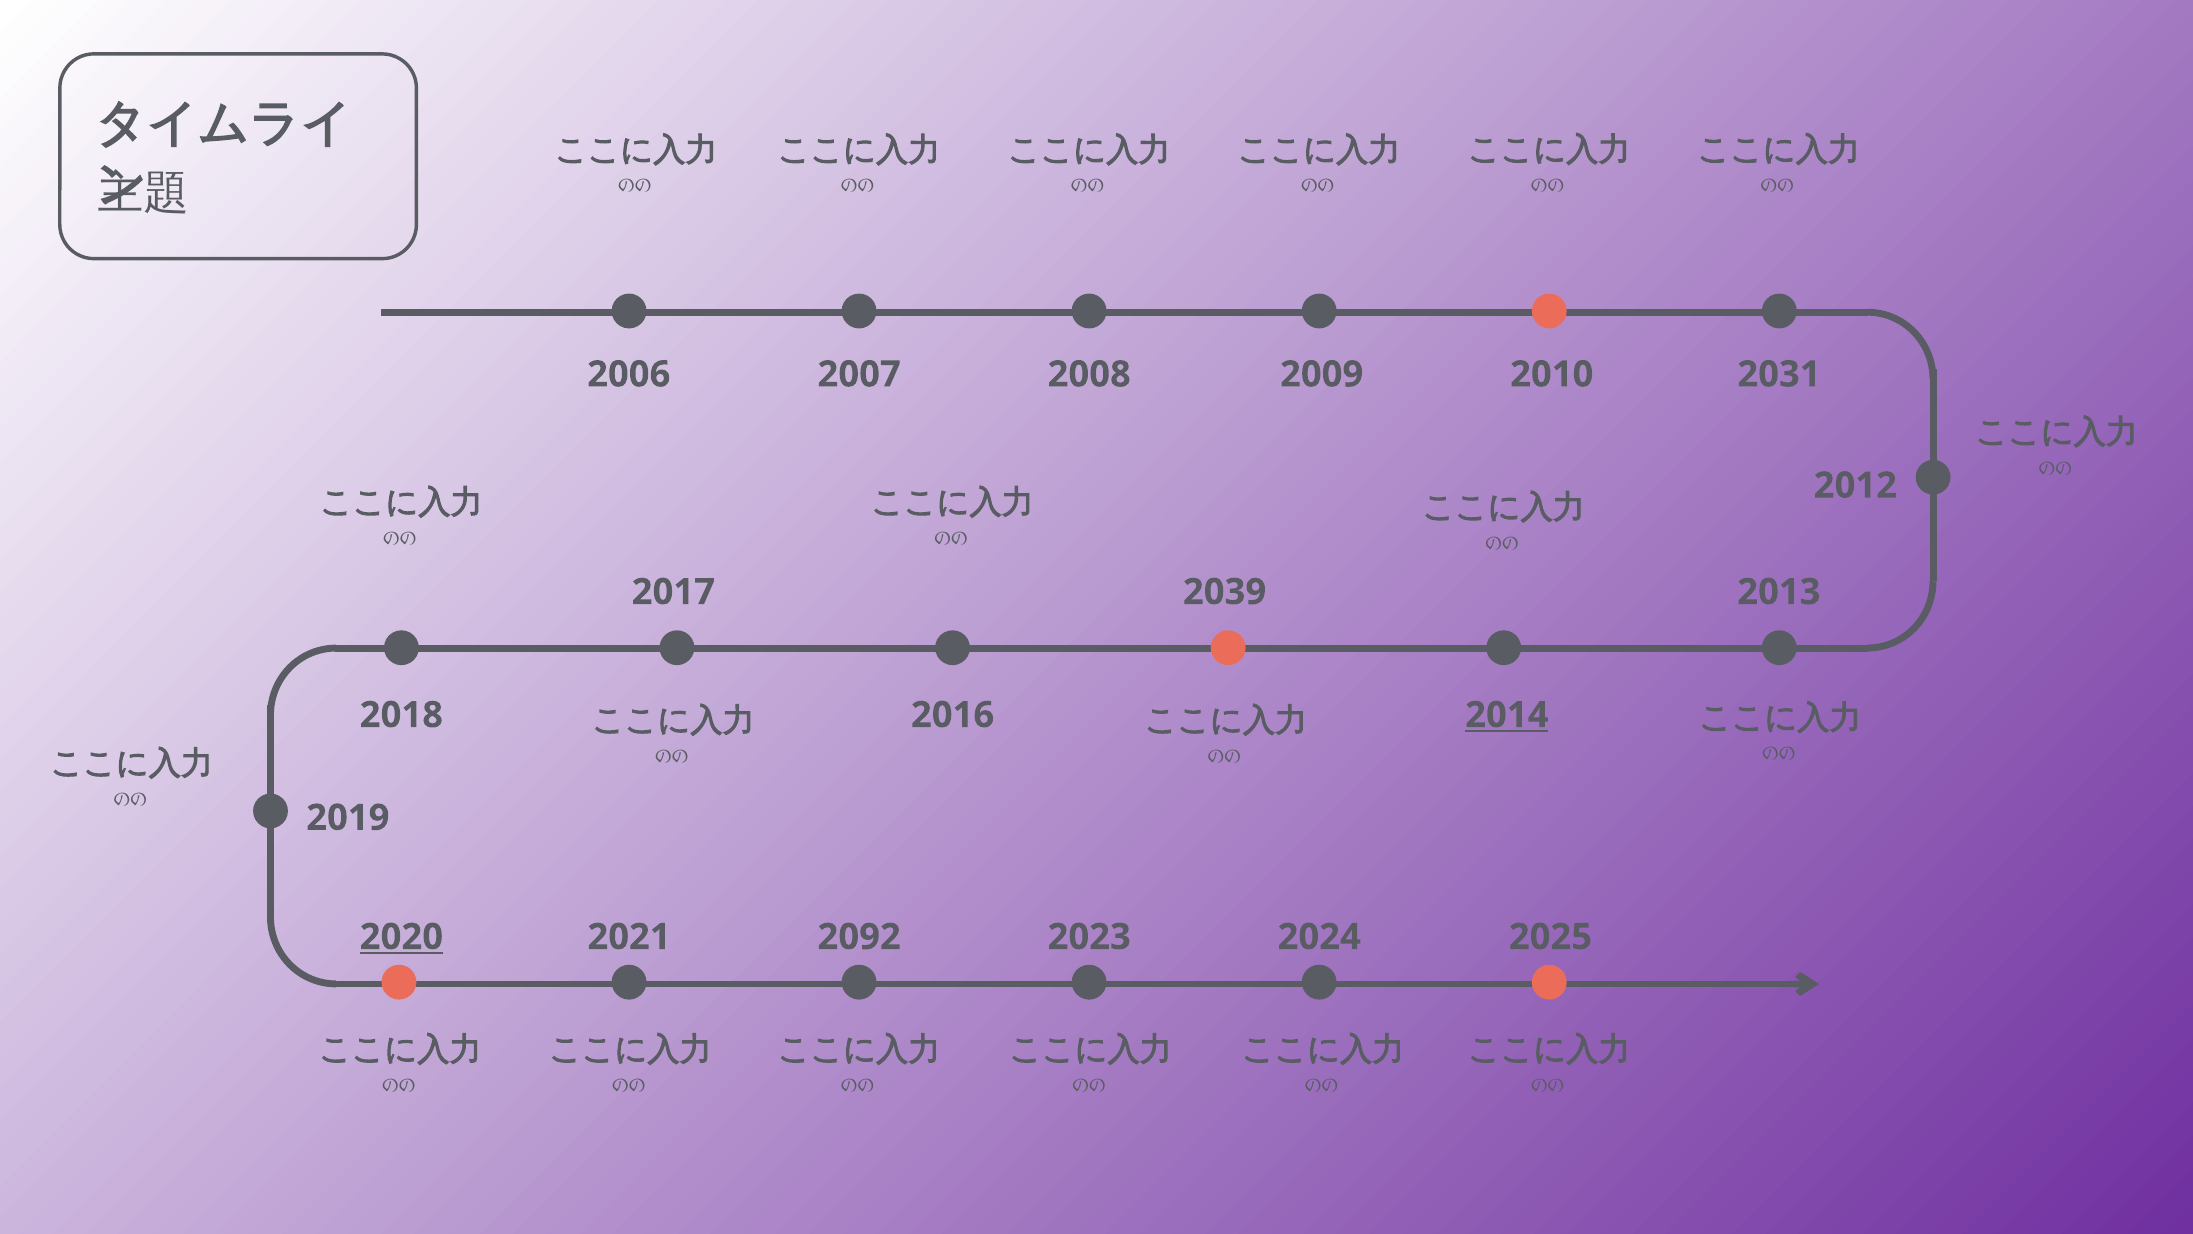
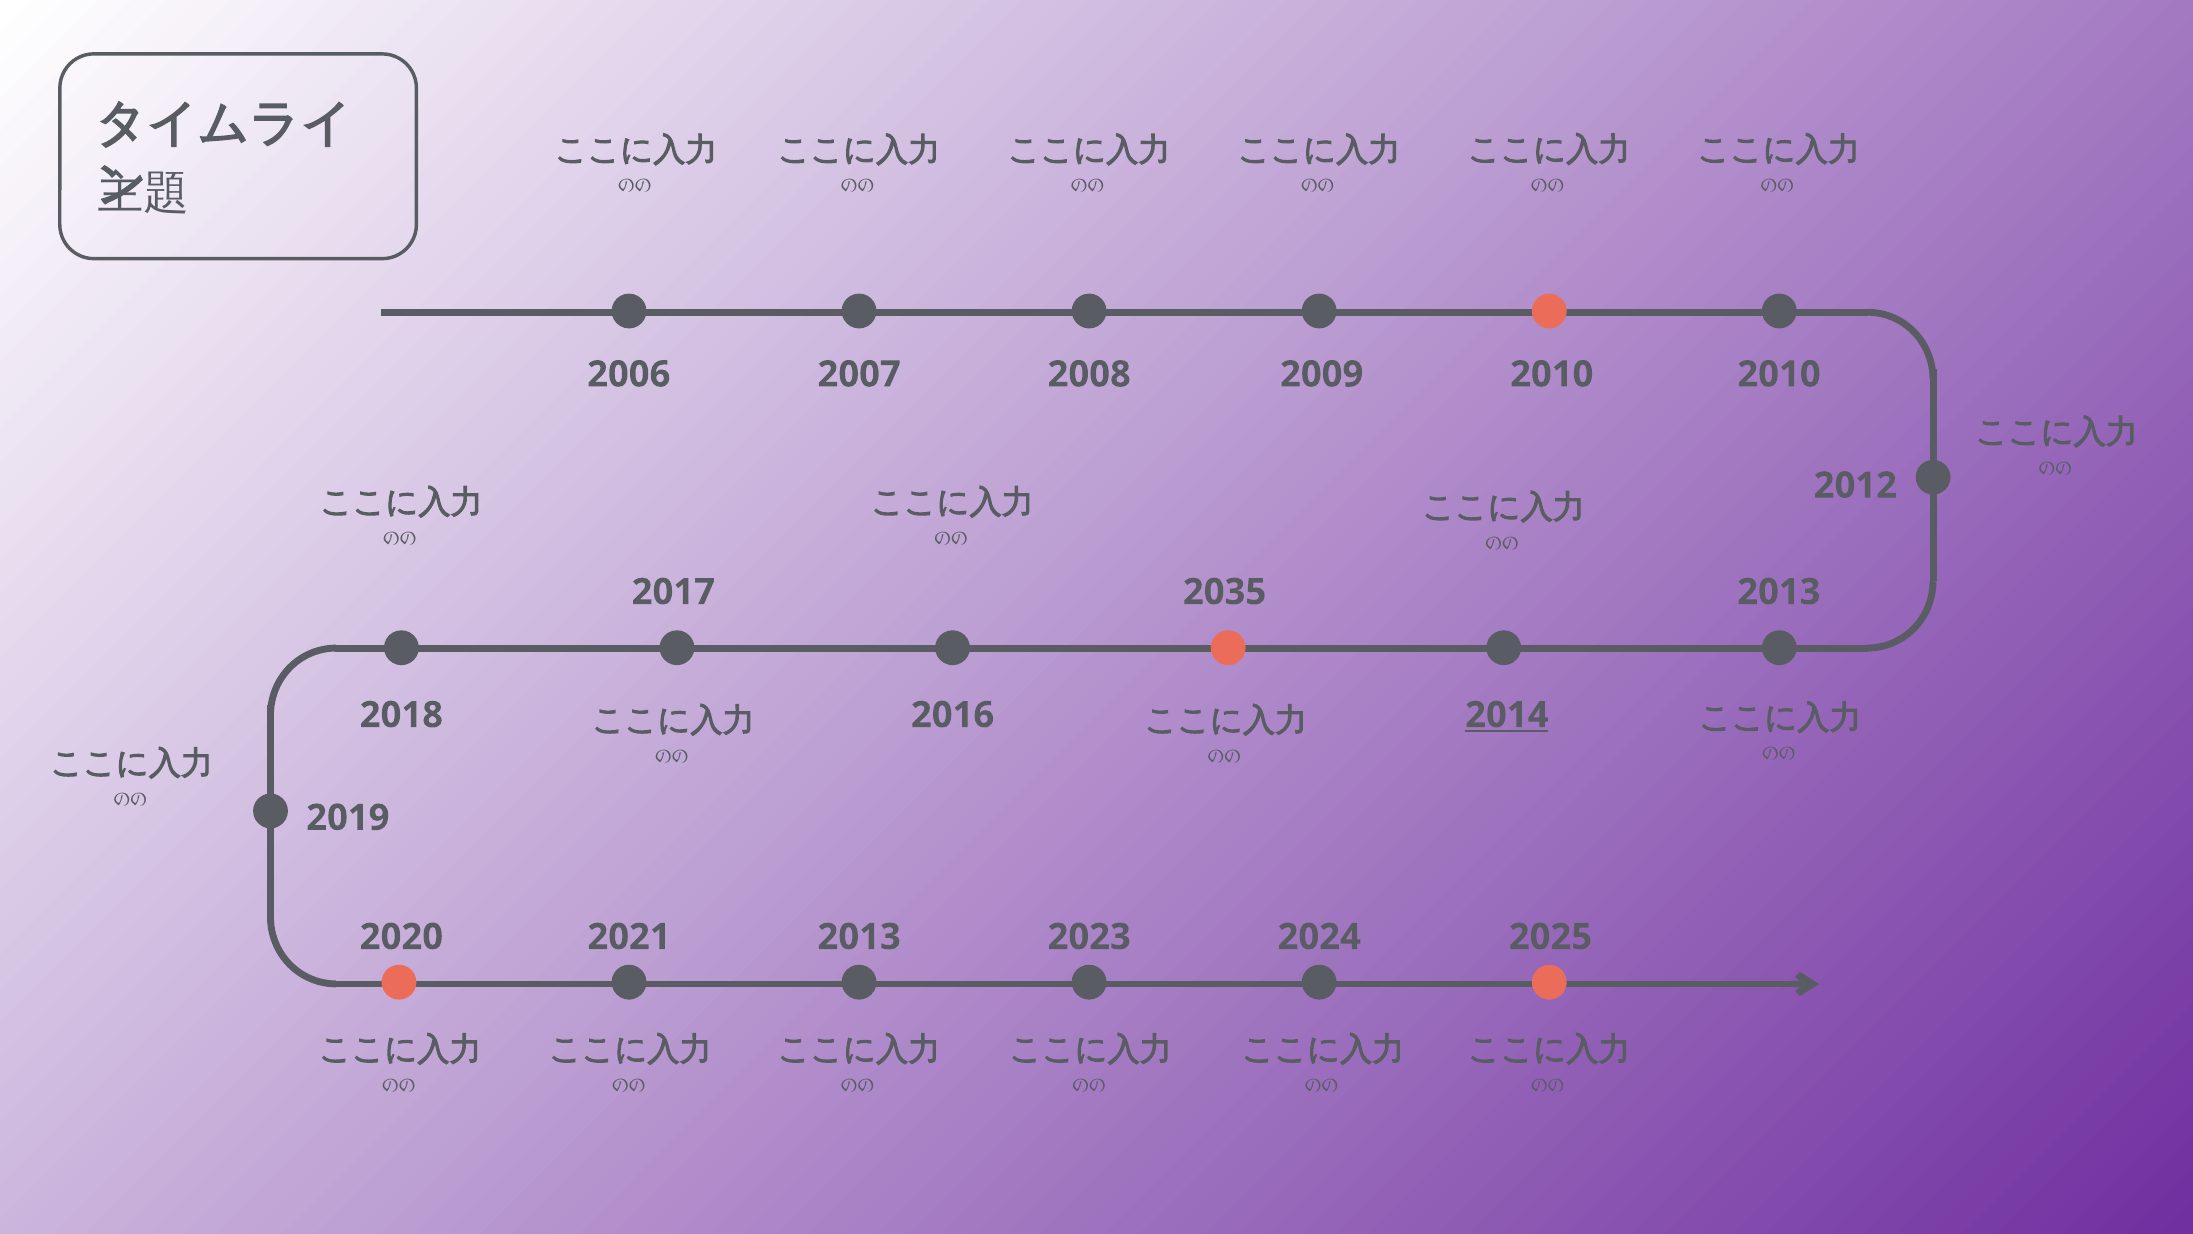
2031: 2031 -> 2010 (1779, 374)
2039: 2039 -> 2035 (1225, 592)
2020 underline: present -> none (401, 937)
2092: 2092 -> 2013 (859, 937)
